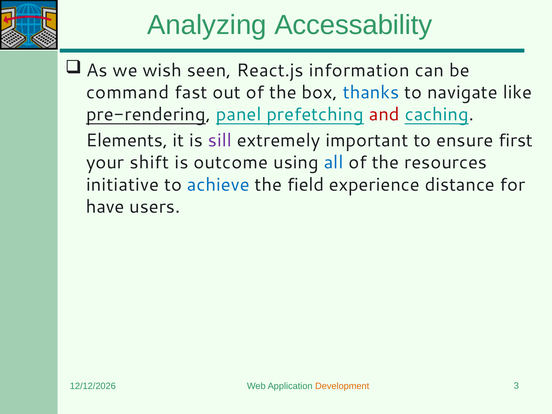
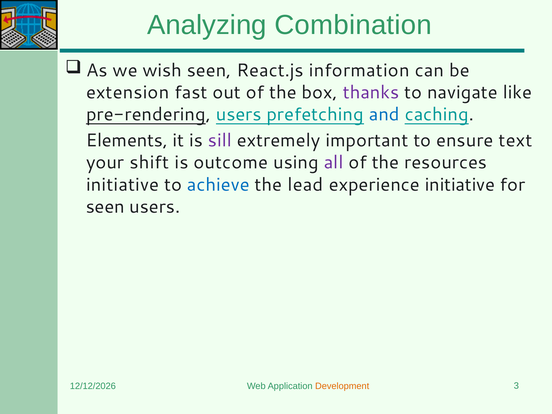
Accessability: Accessability -> Combination (353, 25)
command: command -> extension (128, 92)
thanks colour: blue -> purple (371, 92)
pre-rendering panel: panel -> users (239, 114)
and colour: red -> blue (384, 114)
first: first -> text (515, 140)
all colour: blue -> purple (334, 163)
field: field -> lead (305, 185)
experience distance: distance -> initiative (460, 185)
have: have -> seen (105, 207)
